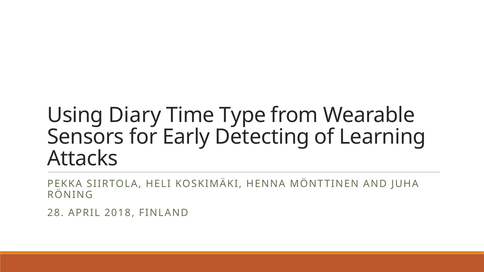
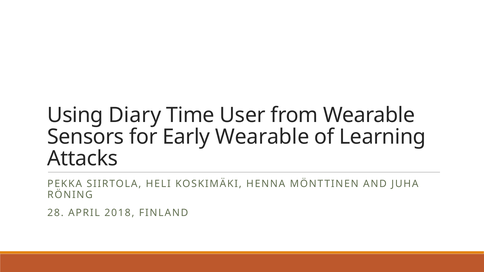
Type: Type -> User (243, 115)
Early Detecting: Detecting -> Wearable (262, 137)
